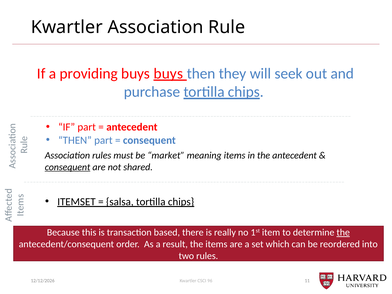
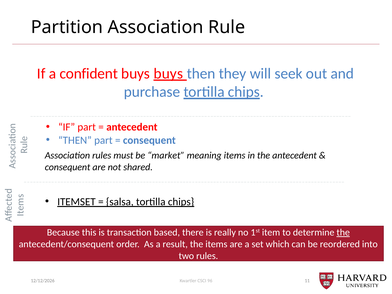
Kwartler: Kwartler -> Partition (67, 27)
providing: providing -> confident (89, 74)
consequent underline: present -> none (68, 167)
